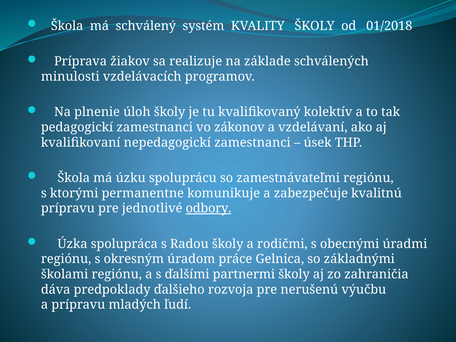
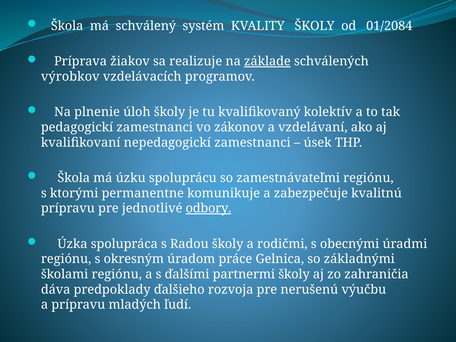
01/2018: 01/2018 -> 01/2084 (389, 26)
základe underline: none -> present (267, 61)
minulosti: minulosti -> výrobkov (70, 77)
